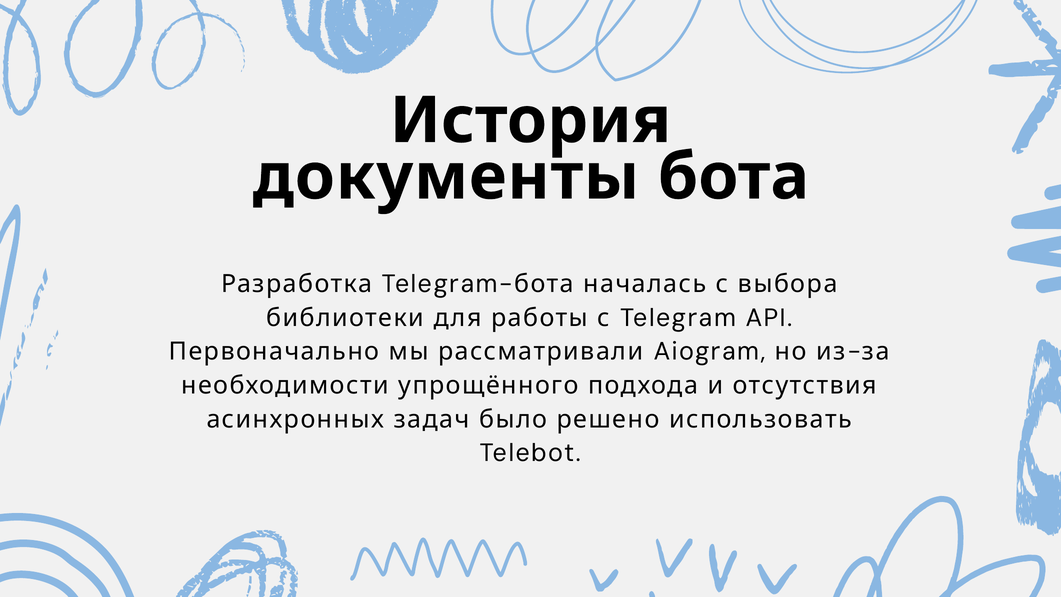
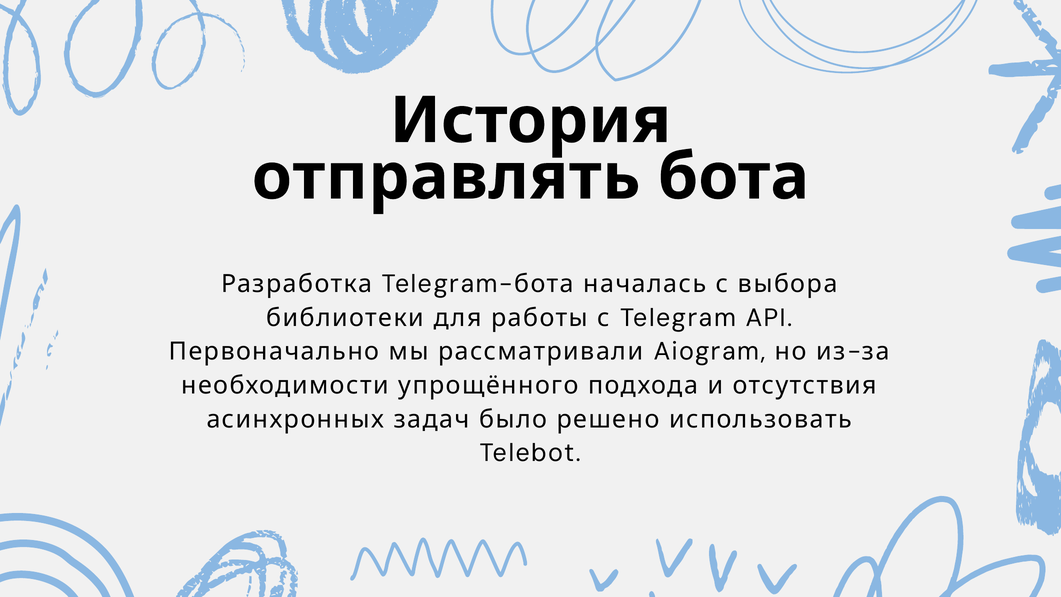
документы: документы -> отправлять (446, 177)
